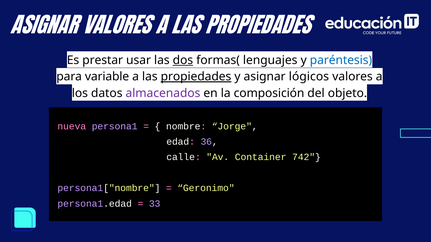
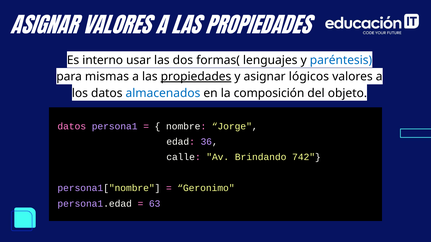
prestar: prestar -> interno (103, 60)
dos underline: present -> none (183, 60)
variable: variable -> mismas (107, 77)
almacenados colour: purple -> blue (163, 93)
nueva: nueva -> datos (72, 126)
Container: Container -> Brindando (261, 157)
33: 33 -> 63 (155, 204)
